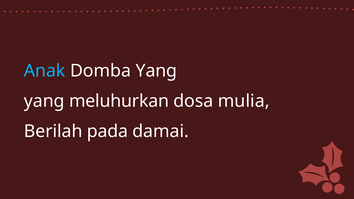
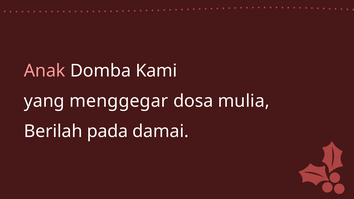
Anak colour: light blue -> pink (45, 71)
Domba Yang: Yang -> Kami (156, 71)
meluhurkan: meluhurkan -> menggegar (119, 101)
